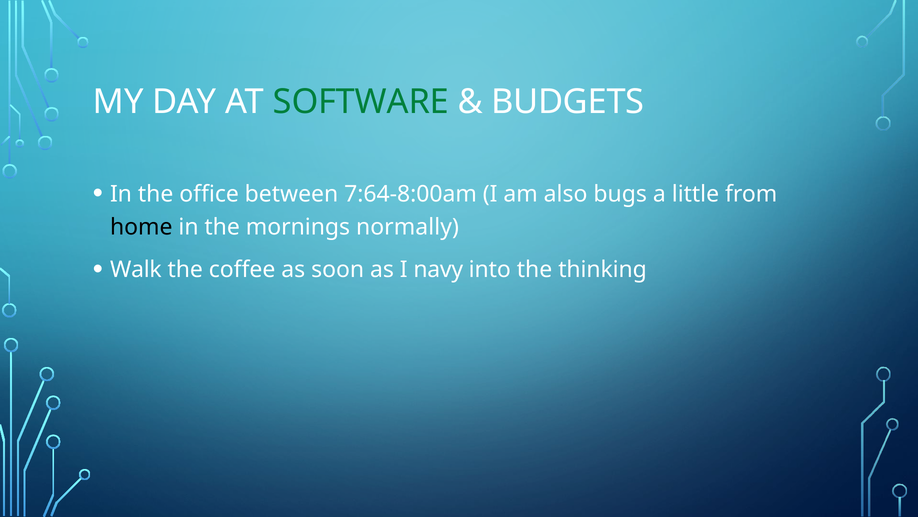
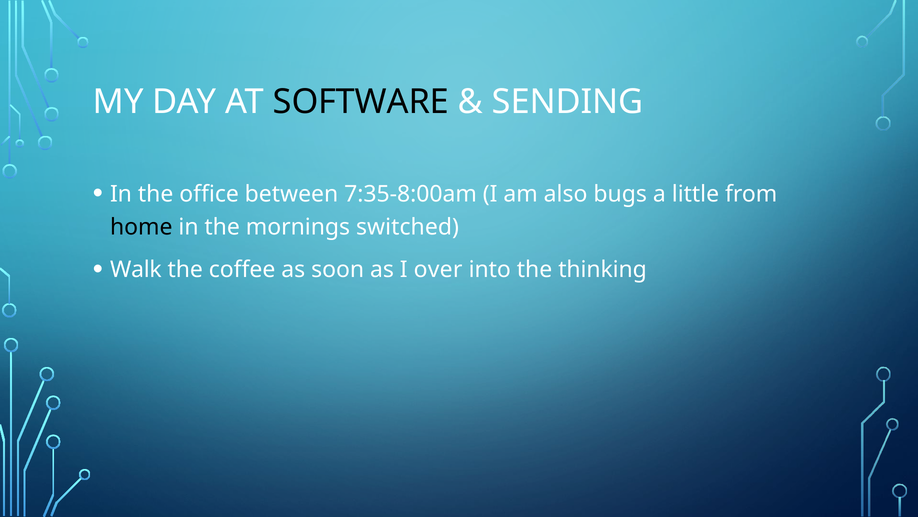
SOFTWARE colour: green -> black (361, 102)
BUDGETS: BUDGETS -> SENDING (568, 102)
7:64-8:00am: 7:64-8:00am -> 7:35-8:00am (411, 194)
normally: normally -> switched (407, 227)
navy: navy -> over (438, 269)
